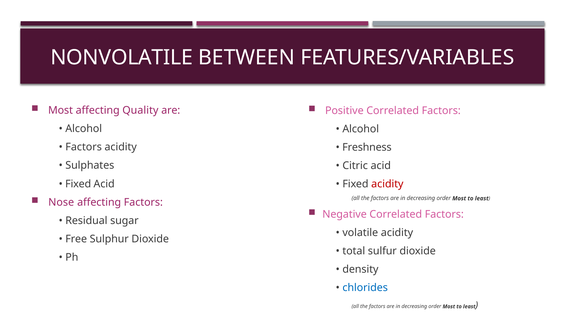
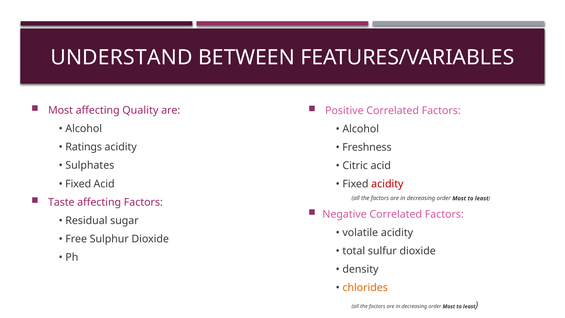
NONVOLATILE: NONVOLATILE -> UNDERSTAND (121, 57)
Factors: Factors -> Ratings (84, 147)
Nose: Nose -> Taste (61, 202)
chlorides colour: blue -> orange (365, 288)
